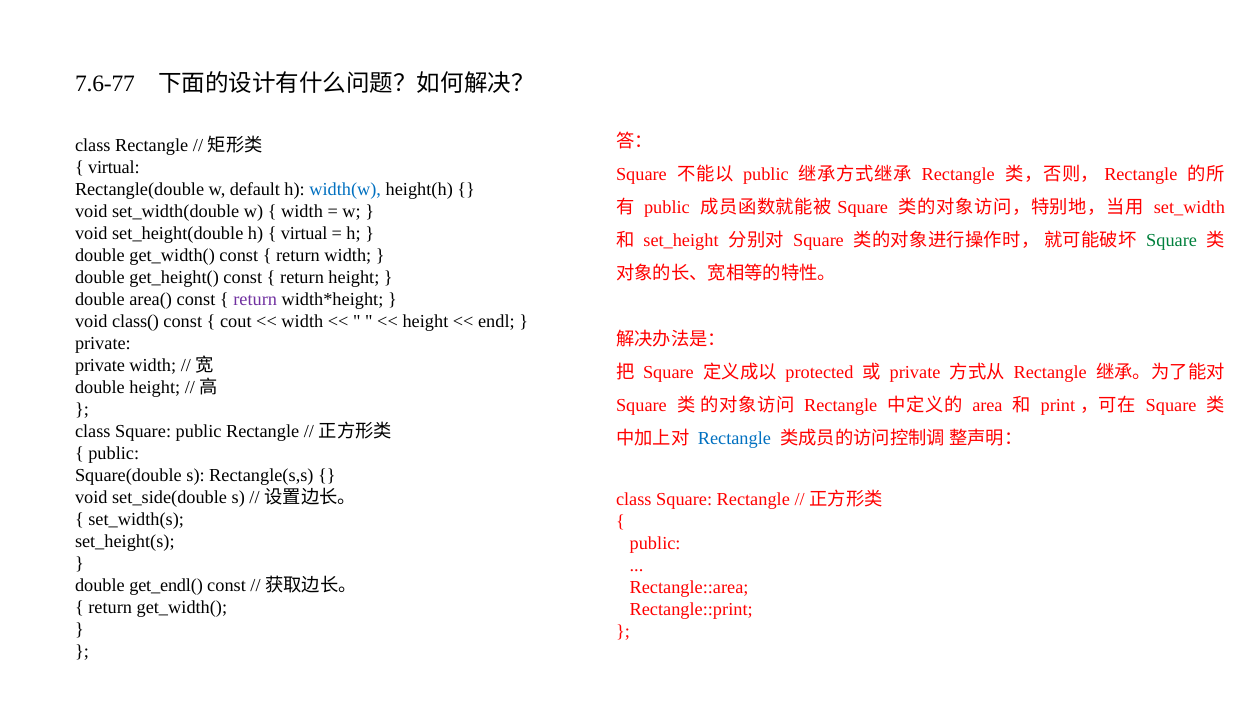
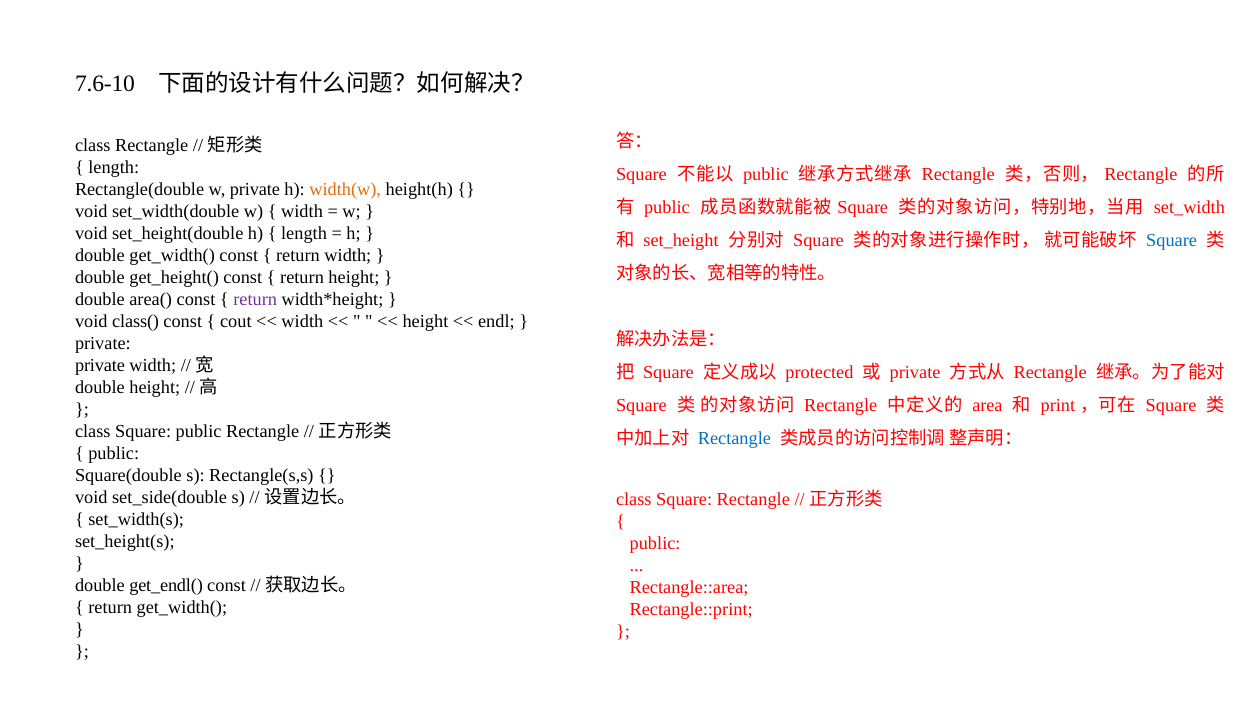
7.6-77: 7.6-77 -> 7.6-10 (105, 83)
virtual: virtual -> length (114, 168)
w default: default -> private (255, 190)
width(w colour: blue -> orange (345, 190)
virtual: virtual -> length (304, 234)
Square colour: green -> blue (1172, 241)
